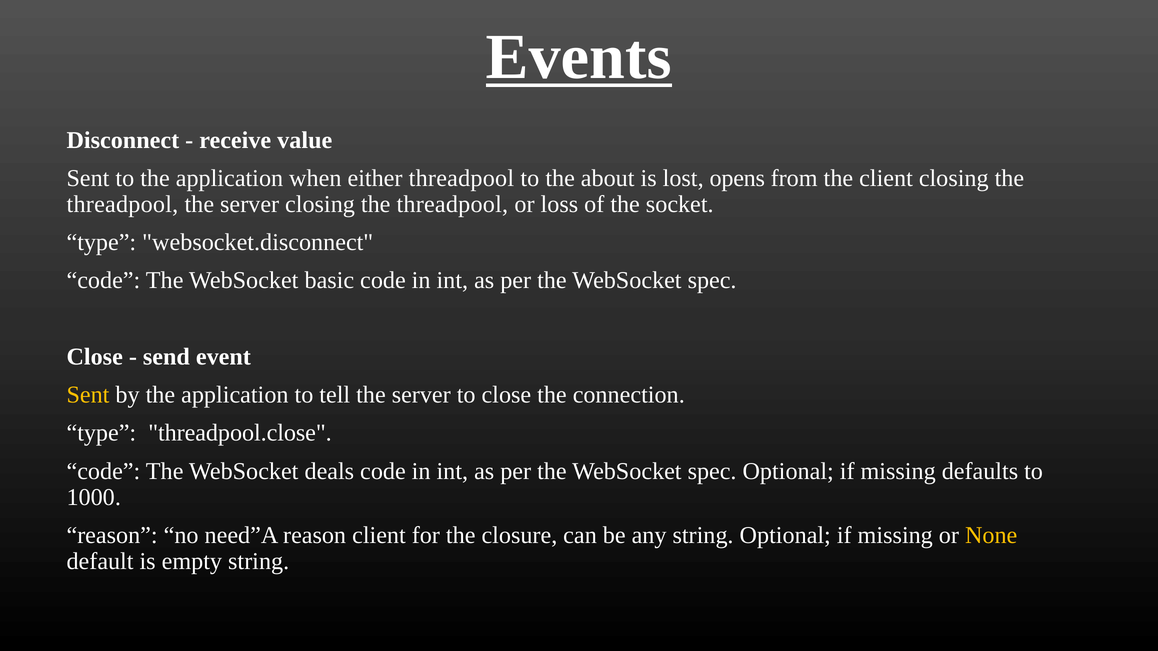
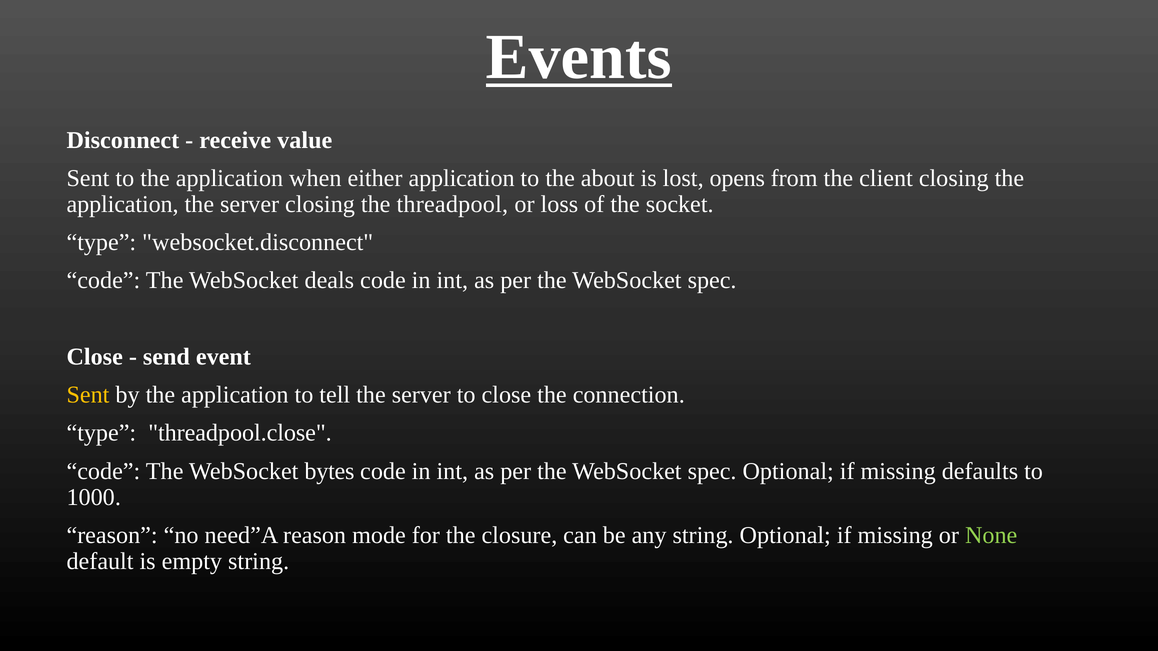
either threadpool: threadpool -> application (462, 178)
threadpool: threadpool -> application (123, 204)
basic: basic -> deals (329, 281)
deals: deals -> bytes (329, 471)
reason client: client -> mode (379, 535)
None colour: yellow -> light green (991, 535)
